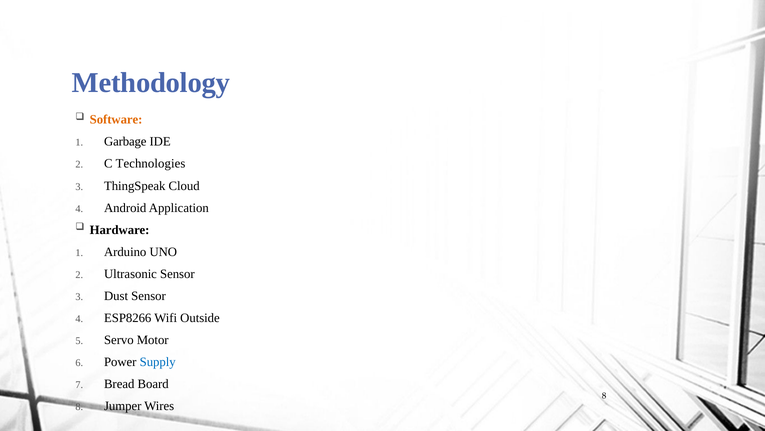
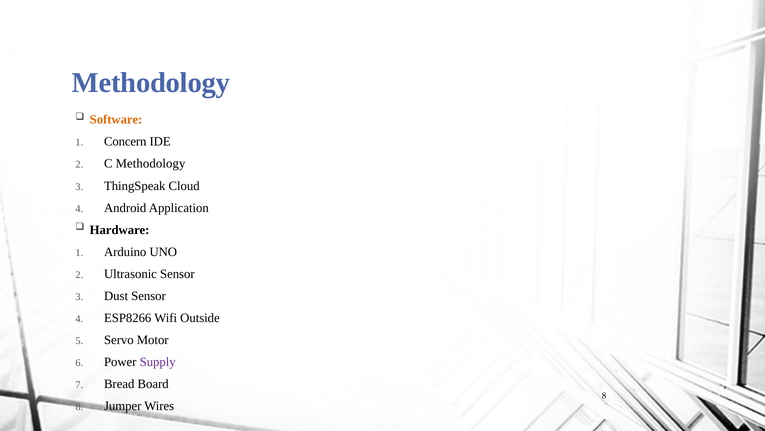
Garbage: Garbage -> Concern (125, 142)
C Technologies: Technologies -> Methodology (151, 164)
Supply colour: blue -> purple (158, 362)
